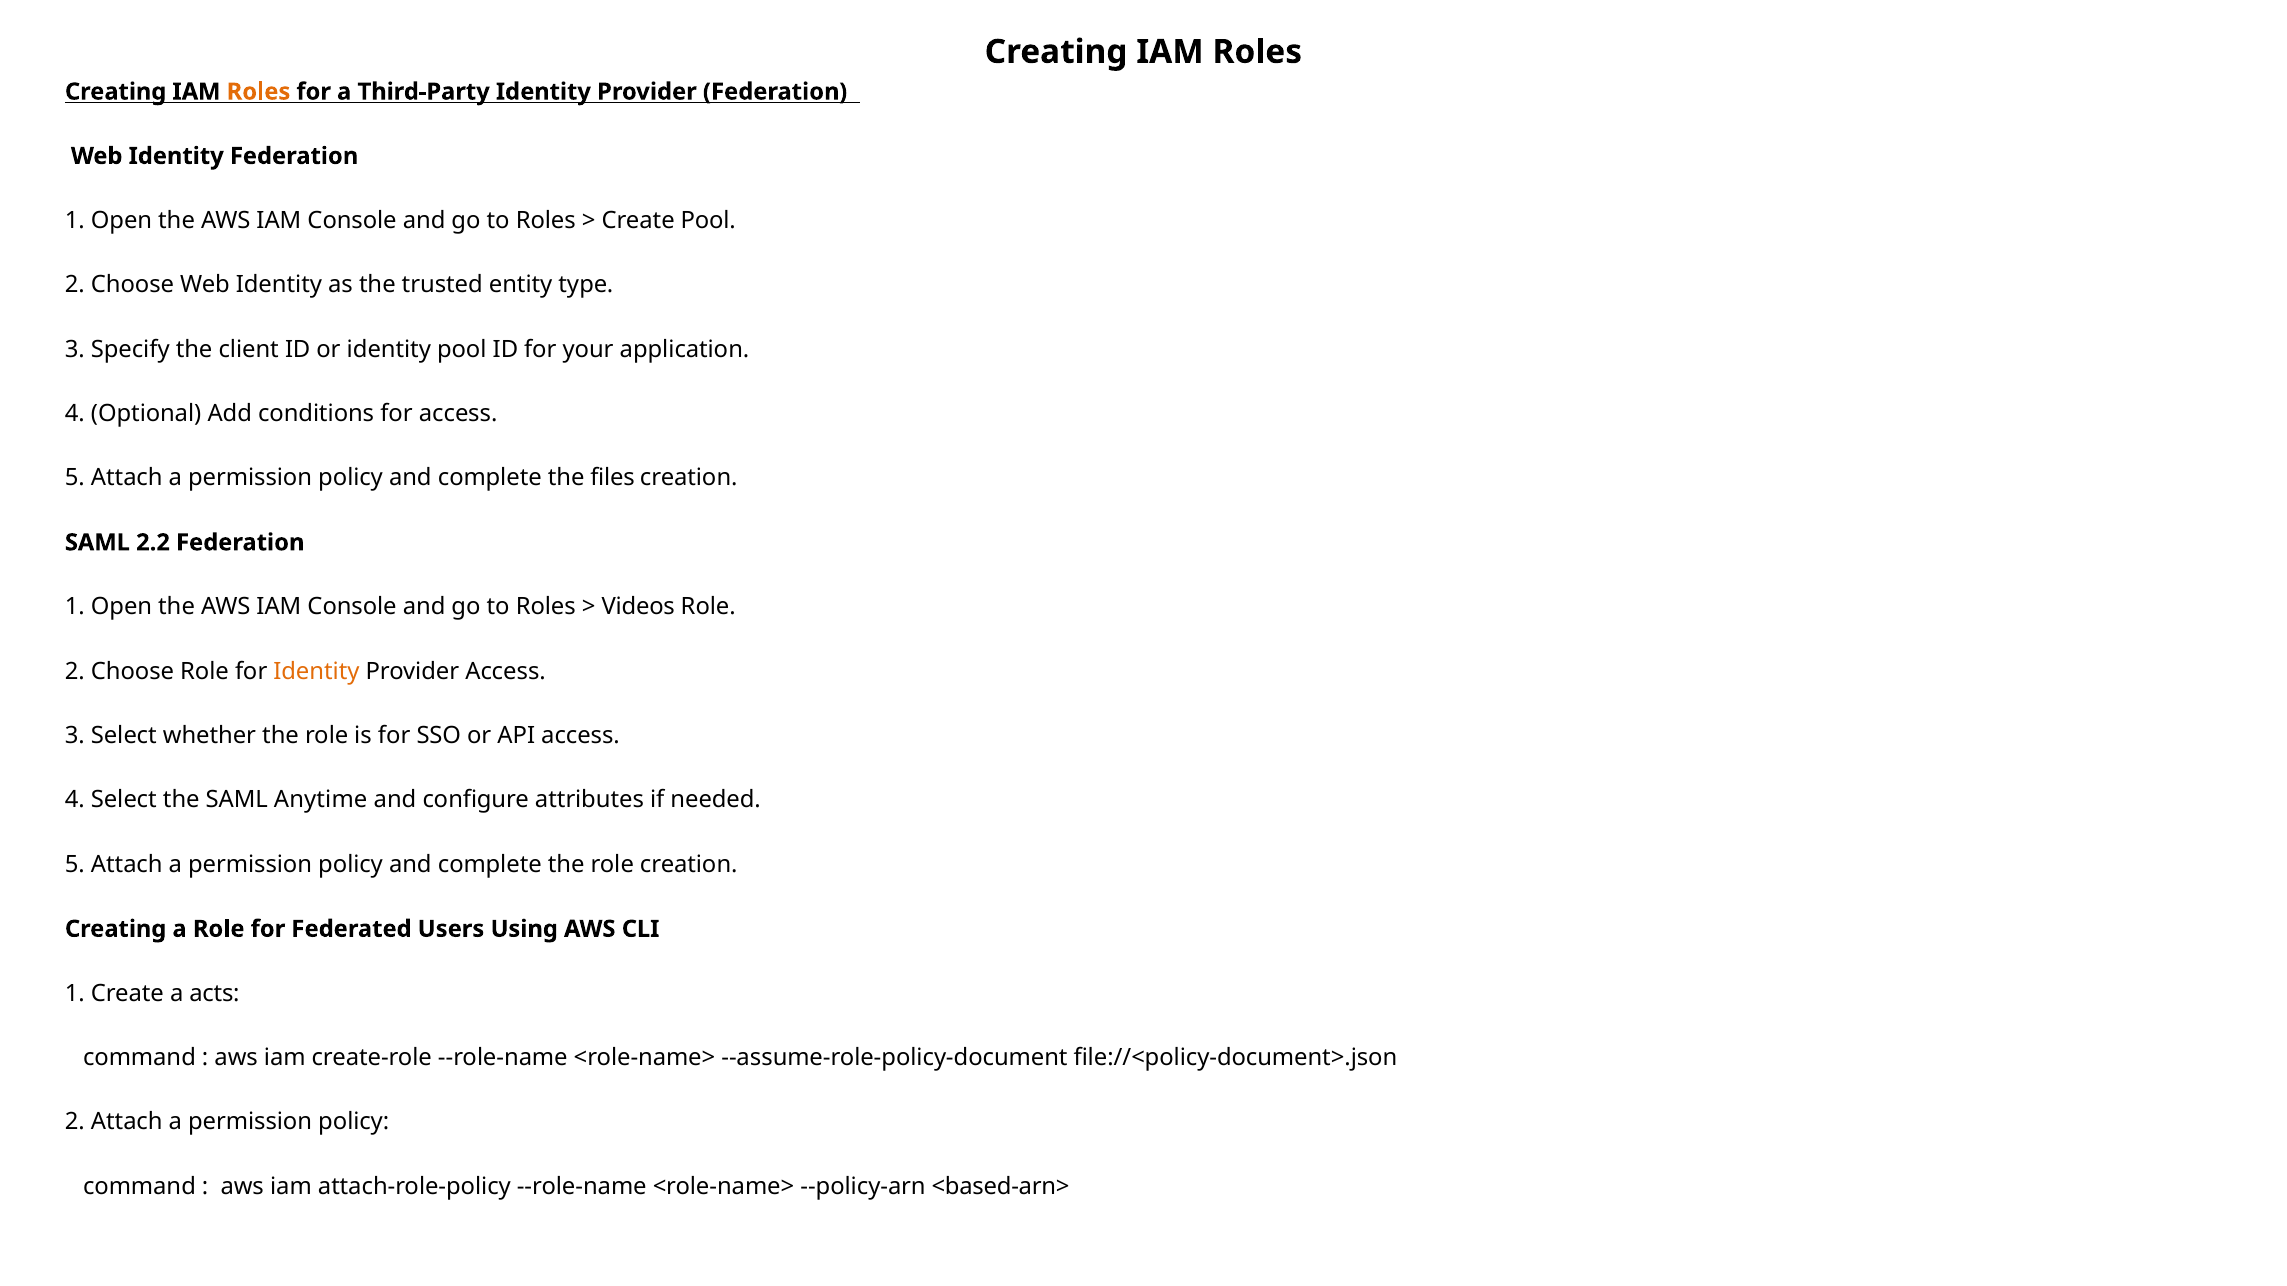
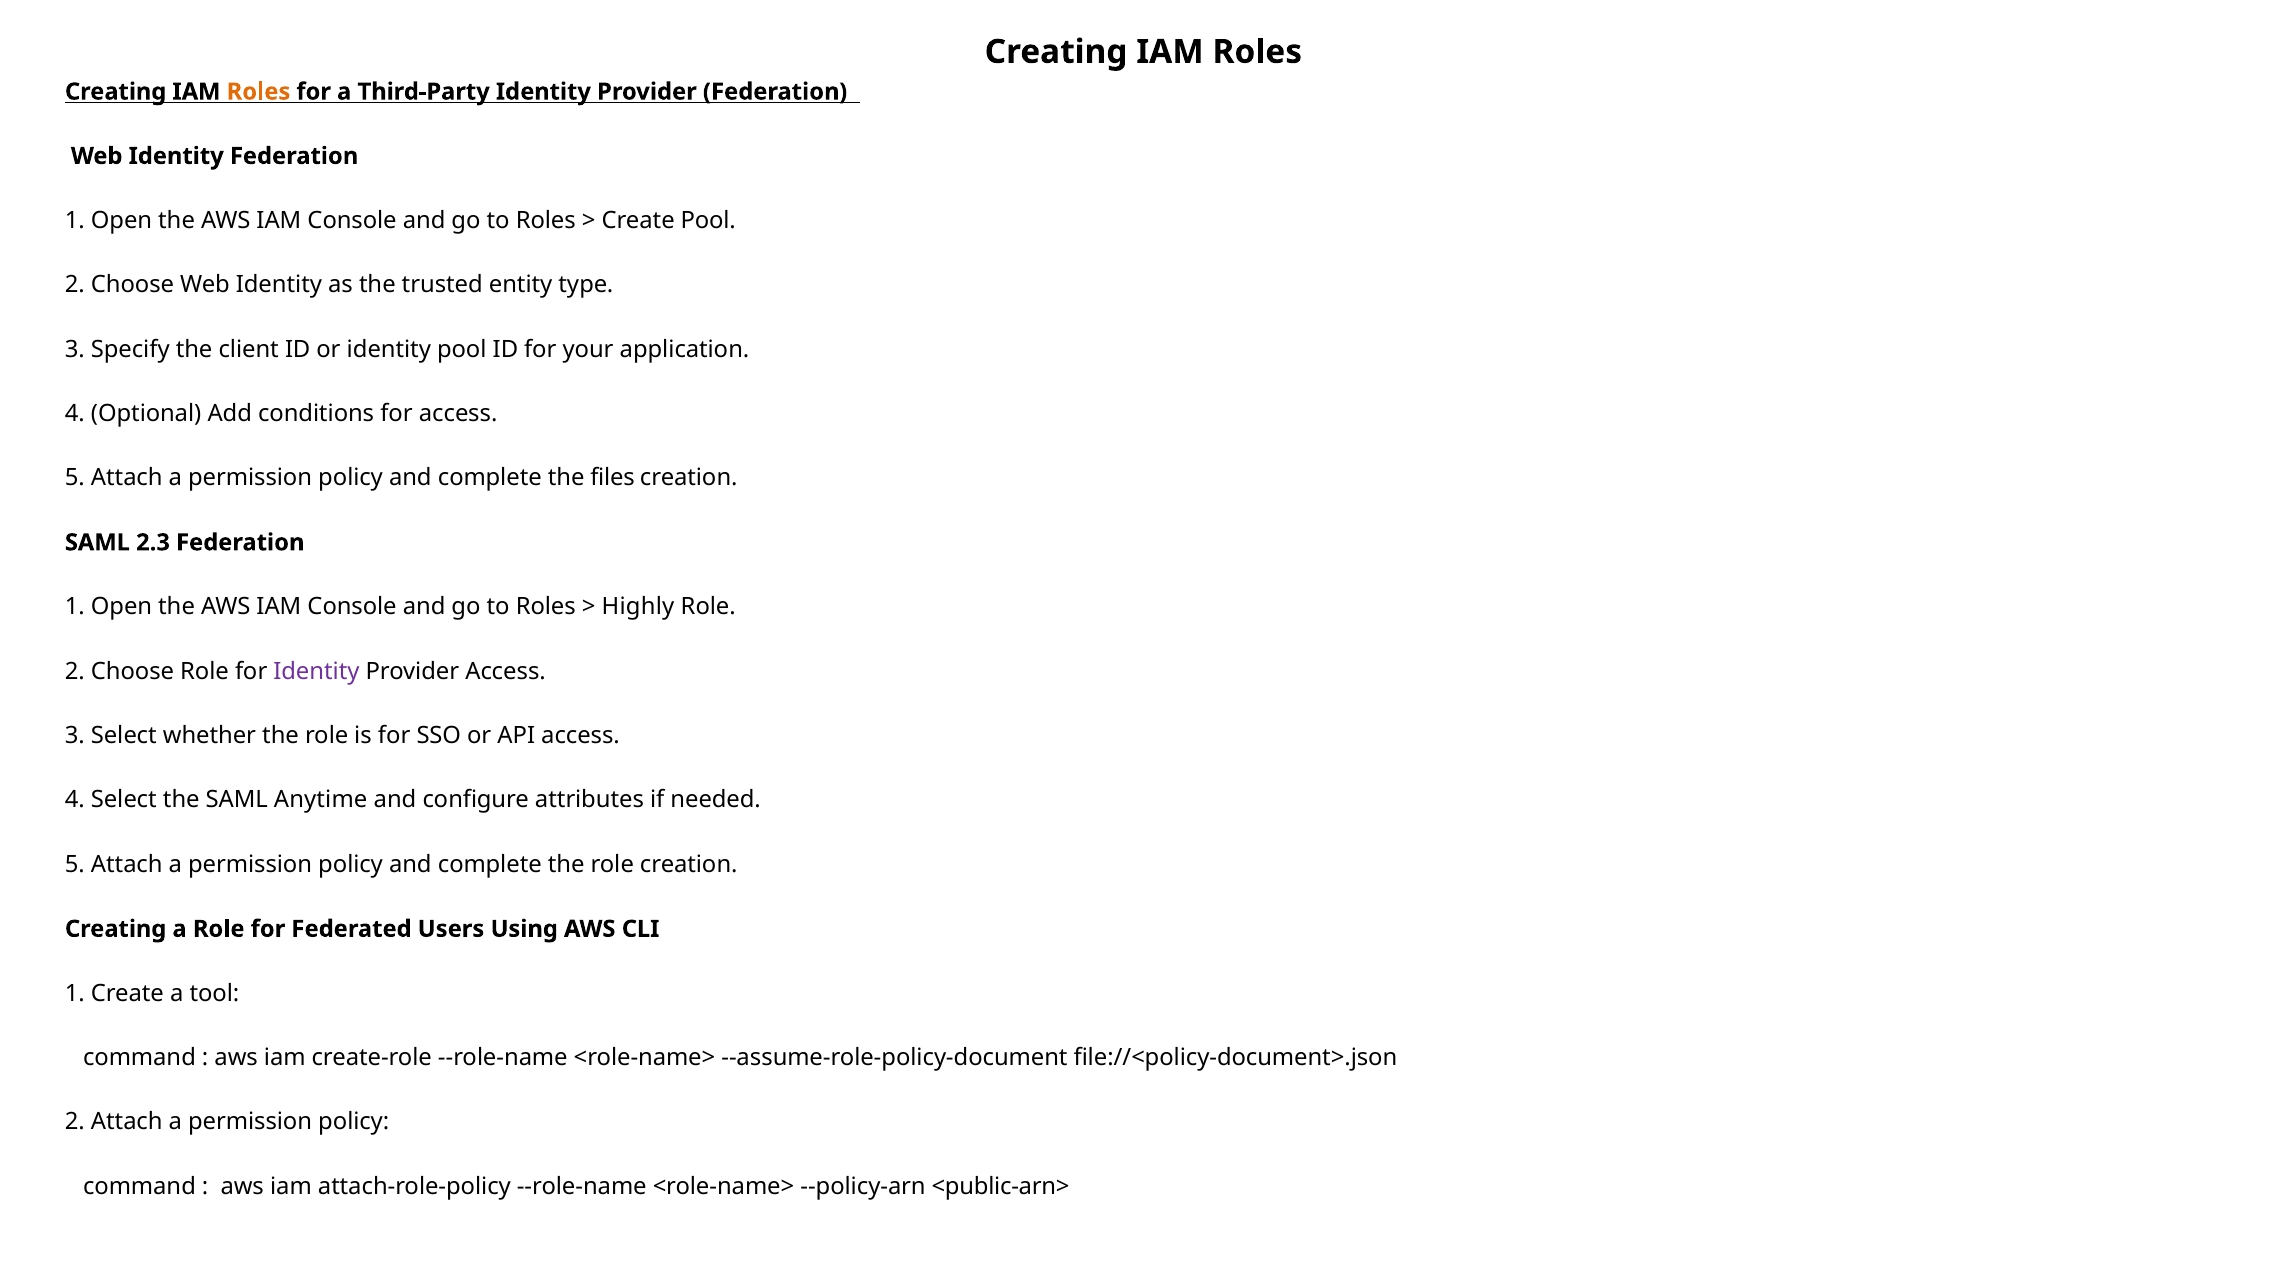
2.2: 2.2 -> 2.3 (153, 543)
Videos: Videos -> Highly (638, 607)
Identity colour: orange -> purple (316, 672)
acts: acts -> tool (214, 994)
<based-arn>: <based-arn> -> <public-arn> (1001, 1187)
